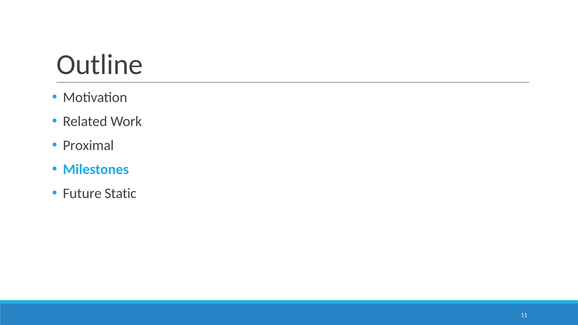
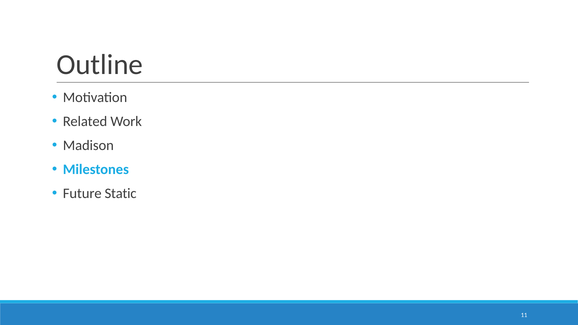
Proximal: Proximal -> Madison (88, 145)
